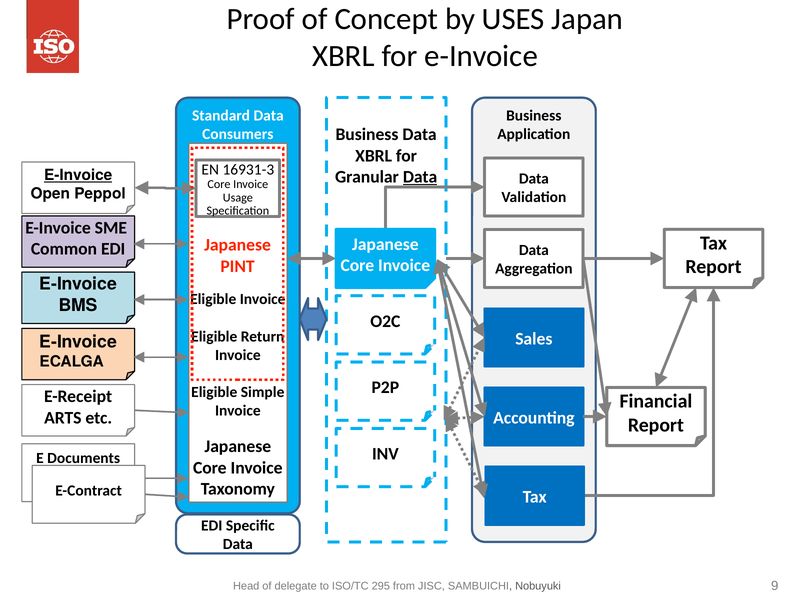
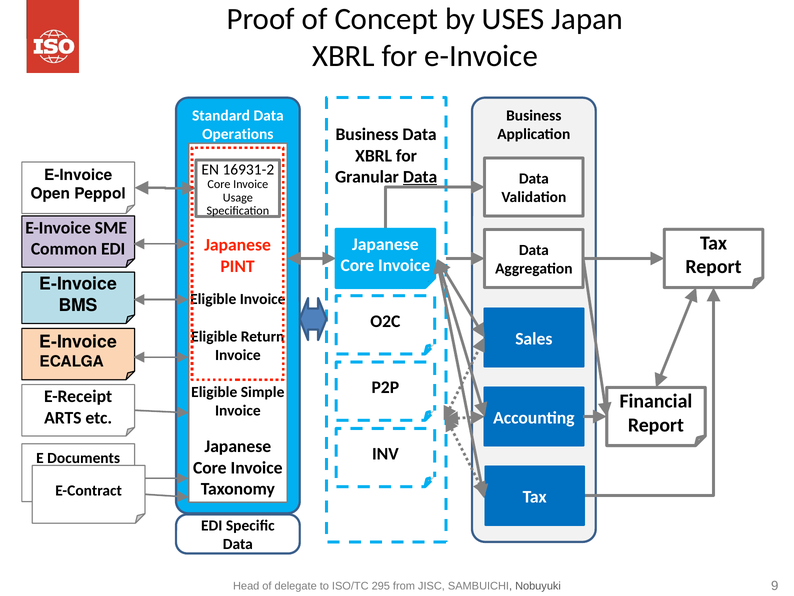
Consumers: Consumers -> Operations (238, 134)
16931-3: 16931-3 -> 16931-2 (248, 169)
E-Invoice underline: present -> none (78, 175)
